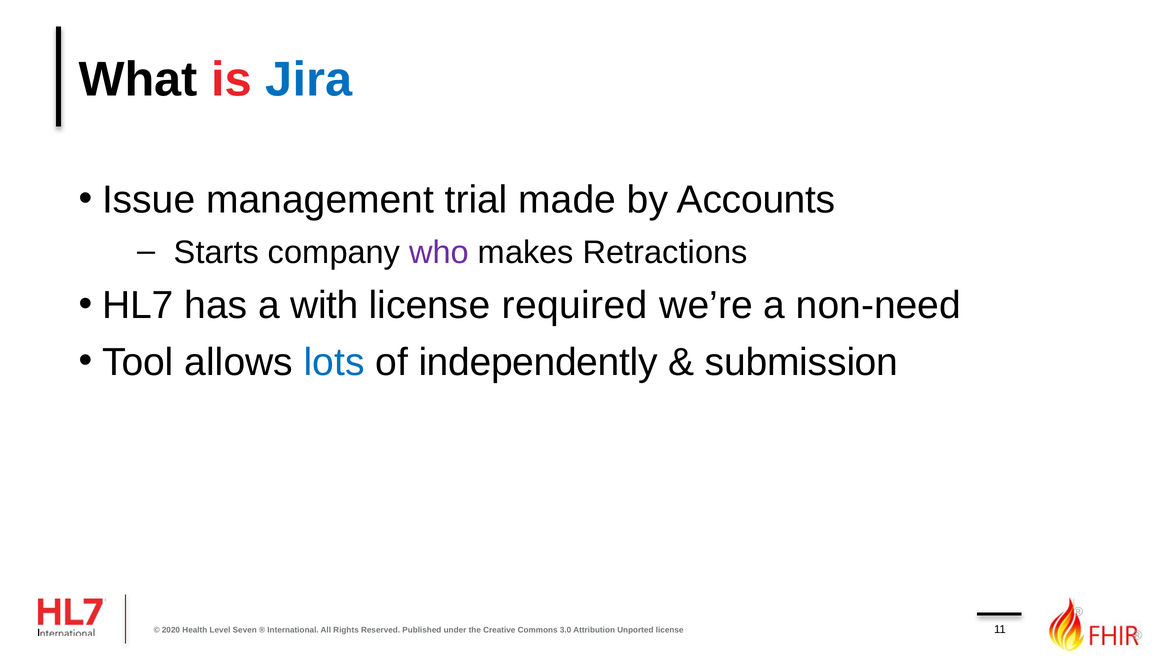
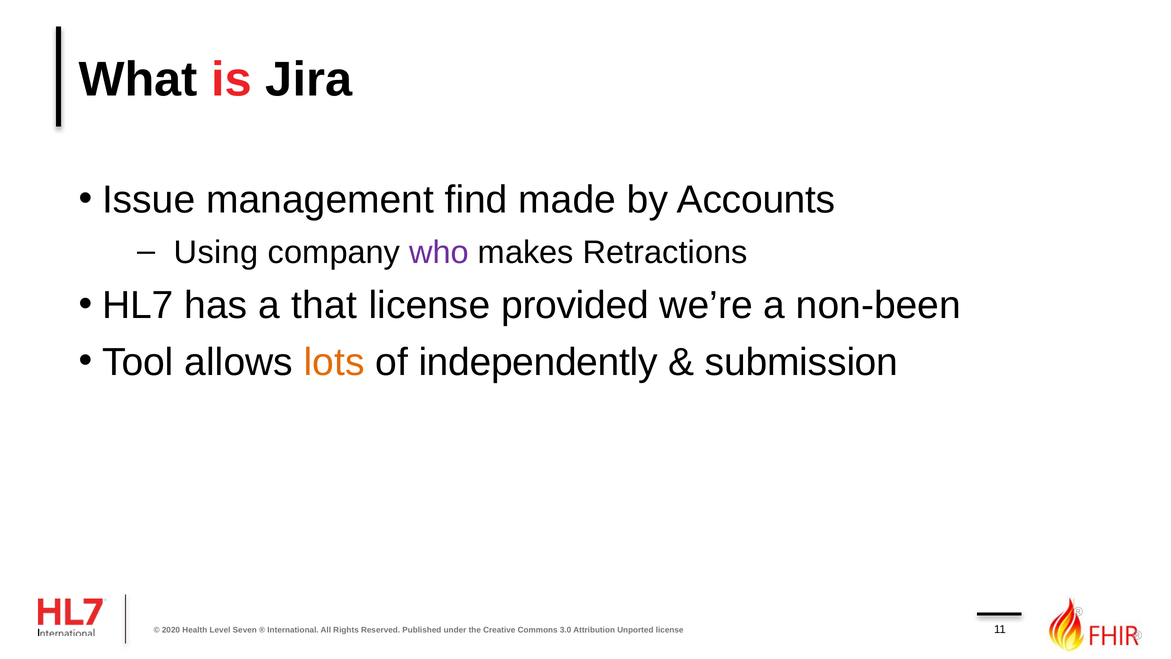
Jira colour: blue -> black (309, 80)
trial: trial -> find (476, 200)
Starts: Starts -> Using (216, 252)
with: with -> that (324, 305)
required: required -> provided (575, 305)
non-need: non-need -> non-been (878, 305)
lots colour: blue -> orange (334, 362)
